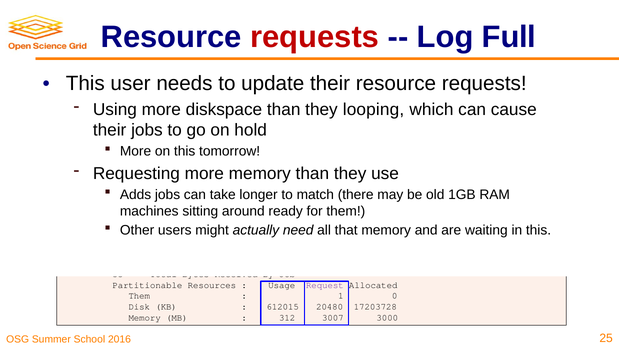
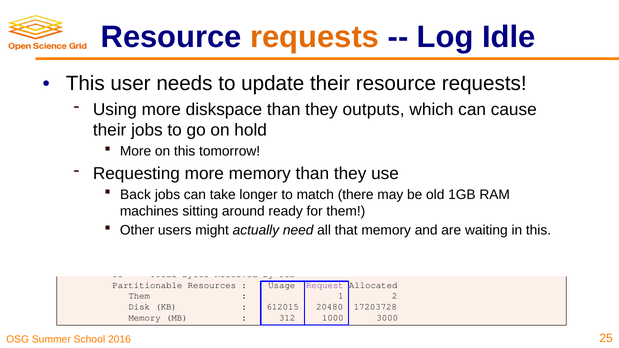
requests colour: red -> orange (315, 37)
Full: Full -> Idle (509, 37)
looping: looping -> outputs (374, 110)
Adds: Adds -> Back (135, 195)
1 0: 0 -> 2 (395, 296)
3007: 3007 -> 1000 (333, 318)
